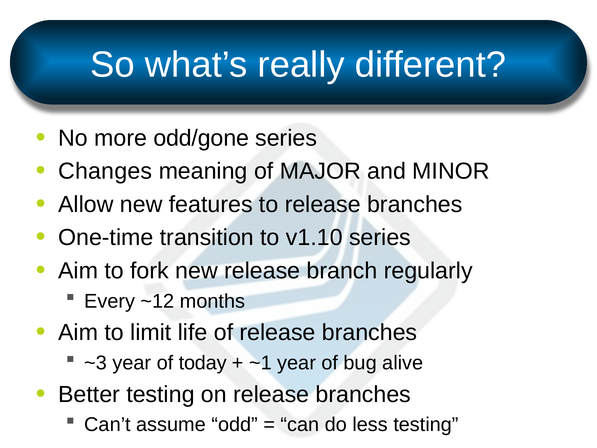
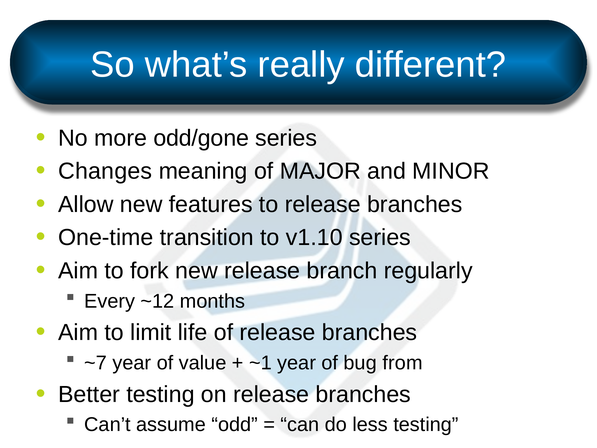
~3: ~3 -> ~7 (96, 363)
today: today -> value (203, 363)
alive: alive -> from (403, 363)
